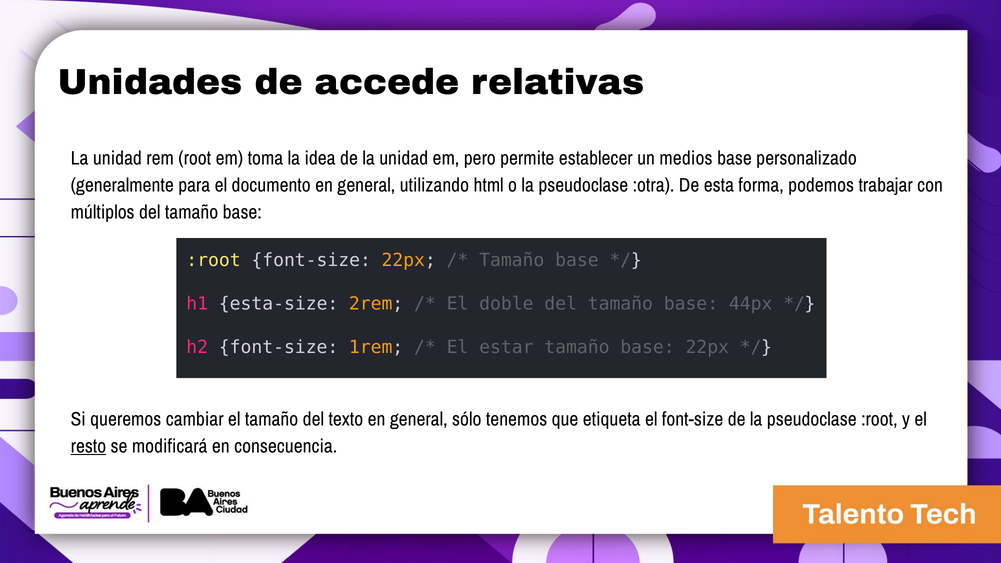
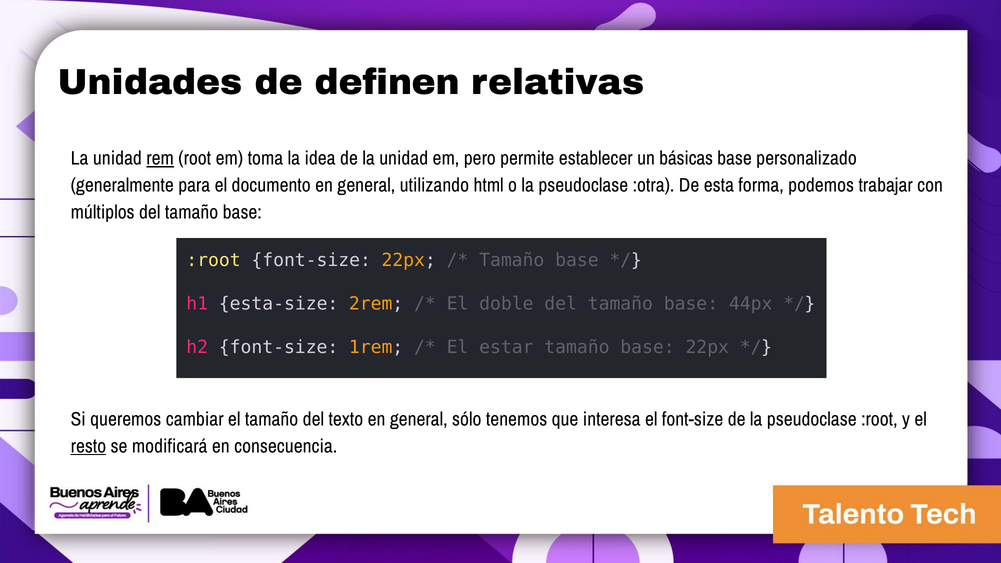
accede: accede -> definen (387, 82)
rem underline: none -> present (160, 158)
medios: medios -> básicas (686, 158)
etiqueta: etiqueta -> interesa (612, 419)
